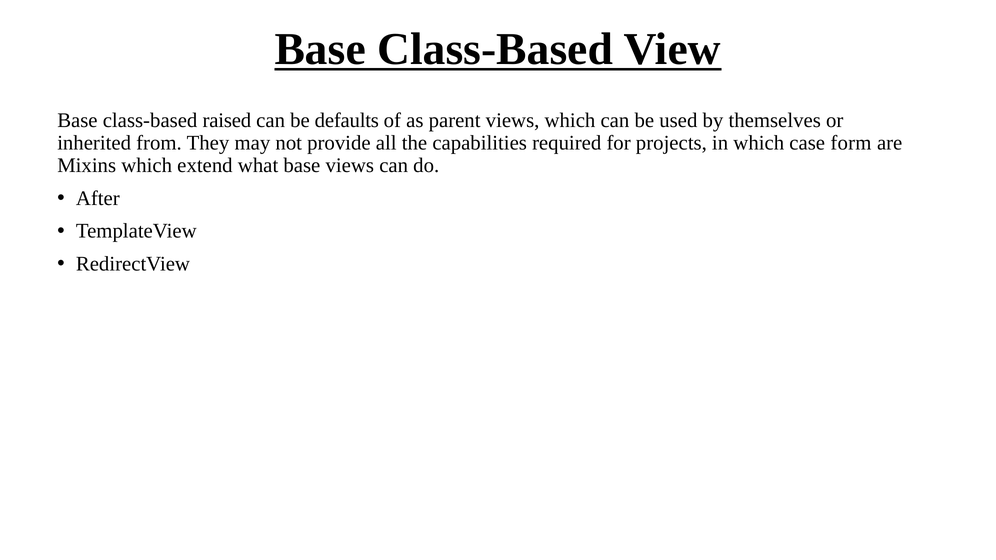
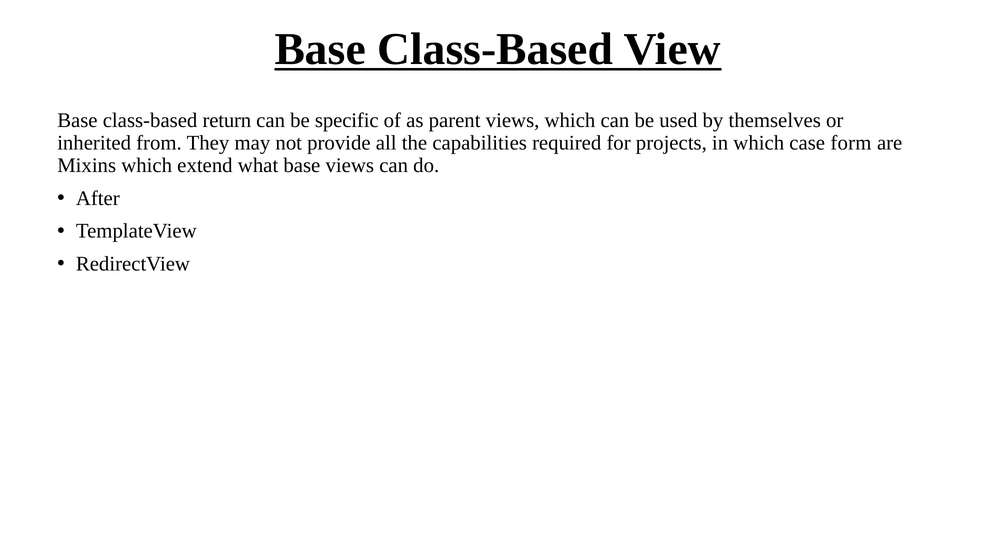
raised: raised -> return (227, 121)
defaults: defaults -> specific (347, 121)
